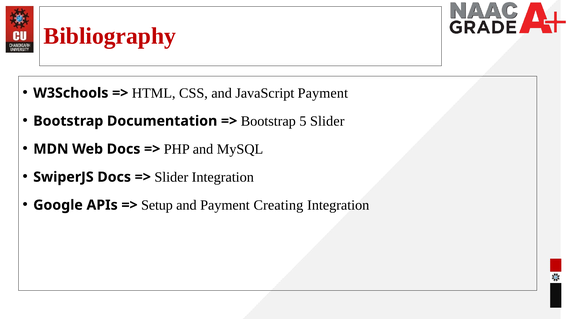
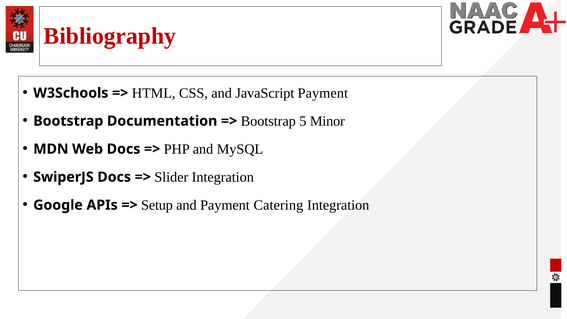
5 Slider: Slider -> Minor (327, 121)
Creating: Creating -> Catering (278, 205)
